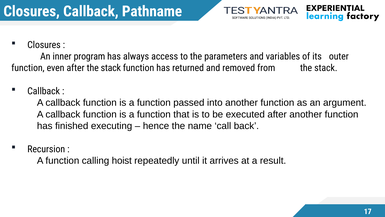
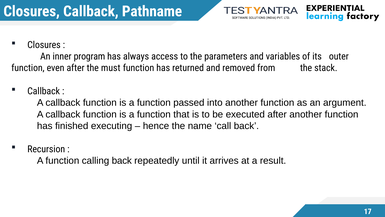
after the stack: stack -> must (111, 68)
calling hoist: hoist -> back (122, 160)
